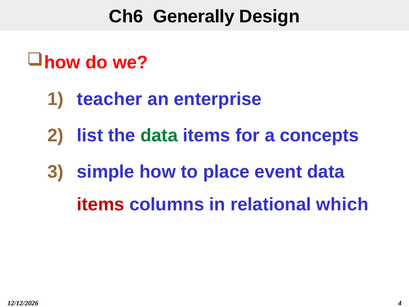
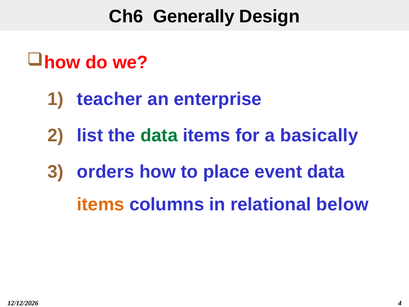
concepts: concepts -> basically (319, 135)
simple: simple -> orders (106, 172)
items colour: red -> orange (101, 204)
which: which -> below (342, 204)
